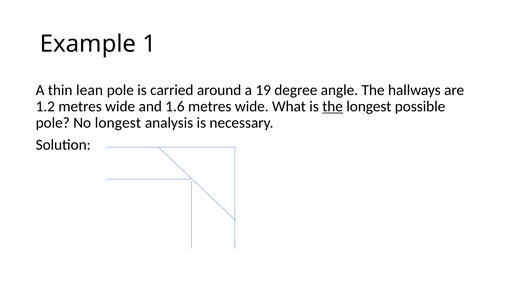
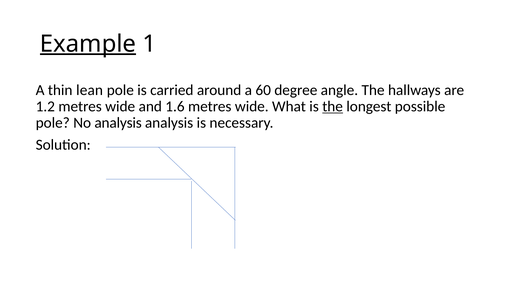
Example underline: none -> present (88, 44)
19: 19 -> 60 (263, 90)
No longest: longest -> analysis (118, 123)
